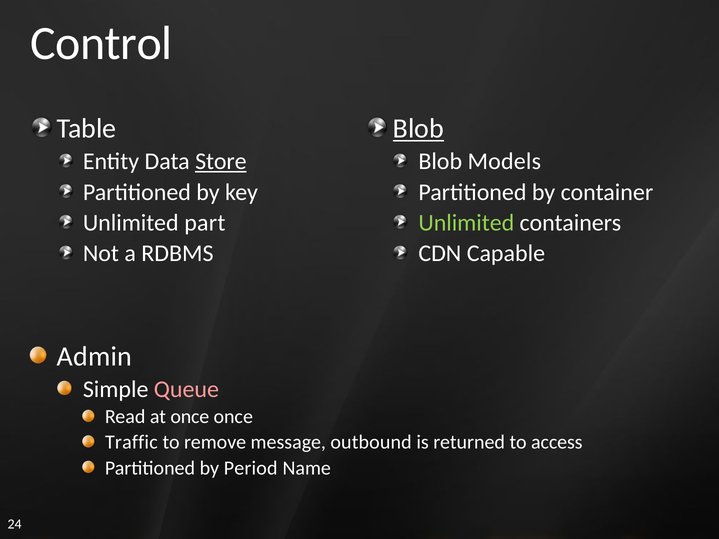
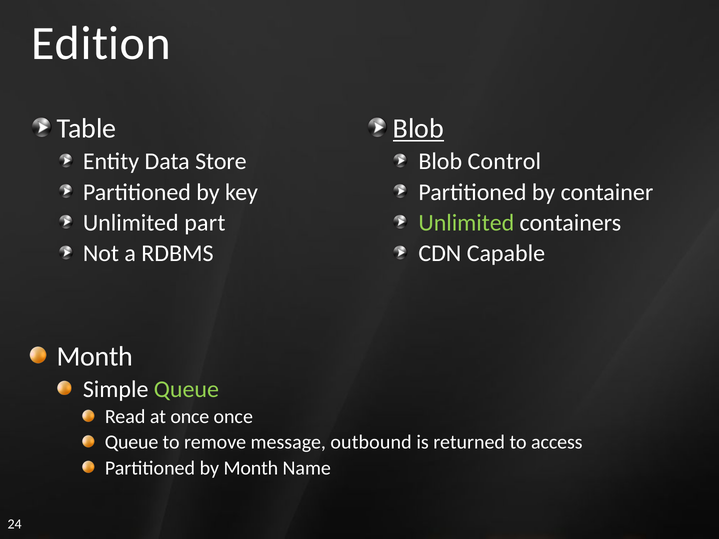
Control: Control -> Edition (101, 44)
Store underline: present -> none (221, 162)
Models: Models -> Control (504, 162)
Admin: Admin -> Month (95, 356)
Queue colour: pink -> light green (186, 389)
Traffic: Traffic -> Queue (132, 443)
by Period: Period -> Month (251, 468)
